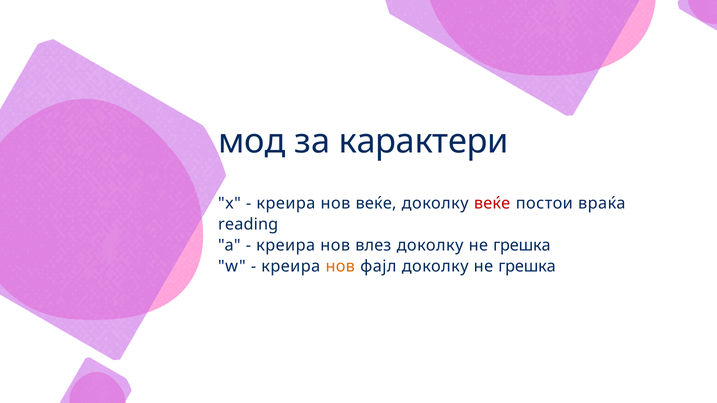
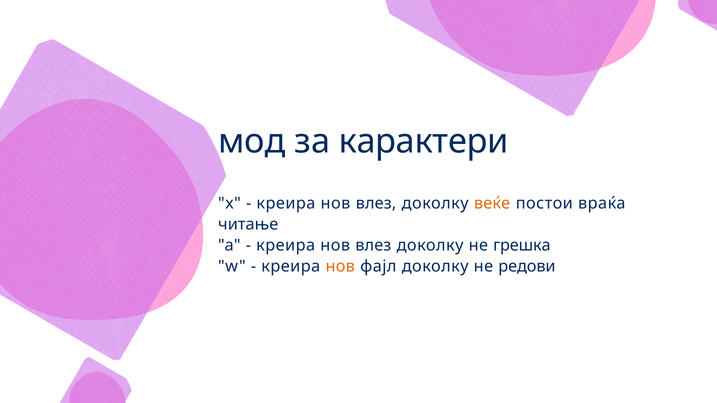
веќе: веќе -> влез (376, 204)
веќе colour: red -> orange (492, 204)
reading: reading -> читање (248, 225)
фајл доколку не грешка: грешка -> редови (527, 267)
